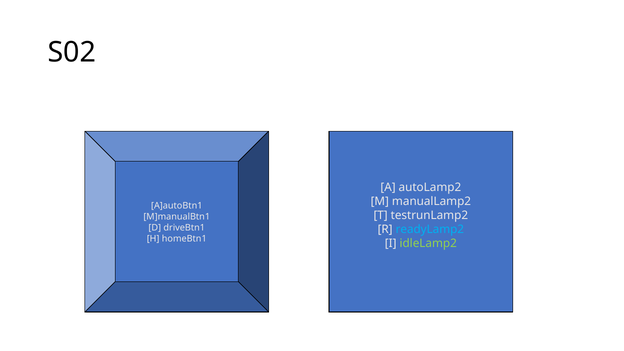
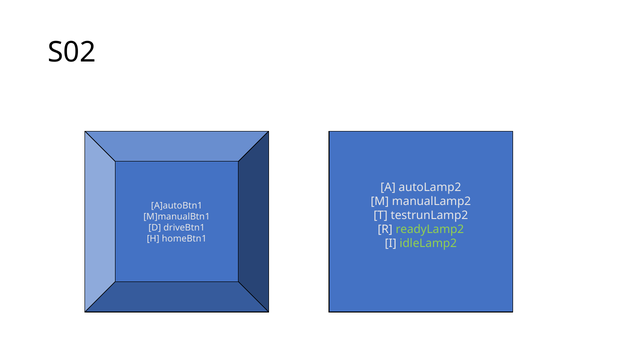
readyLamp2 colour: light blue -> light green (430, 229)
